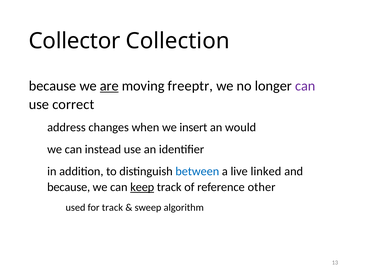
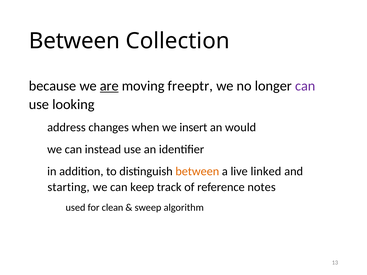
Collector: Collector -> Between (74, 41)
correct: correct -> looking (73, 105)
between colour: blue -> orange (197, 172)
because: because -> starting (69, 187)
keep underline: present -> none (142, 187)
other: other -> notes (262, 187)
for track: track -> clean (113, 208)
